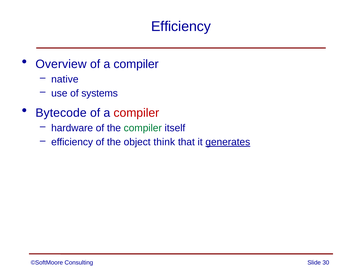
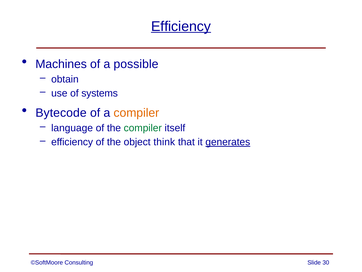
Efficiency underline: none -> present (181, 26)
Overview: Overview -> Machines (61, 64)
compiler: compiler -> possible (136, 64)
native: native -> obtain (65, 79)
compiler colour: red -> orange (136, 113)
hardware: hardware -> language (72, 128)
